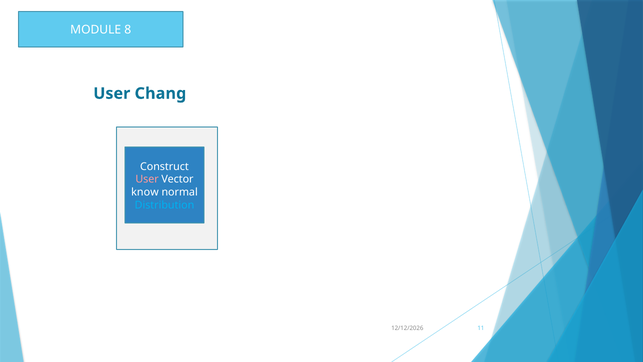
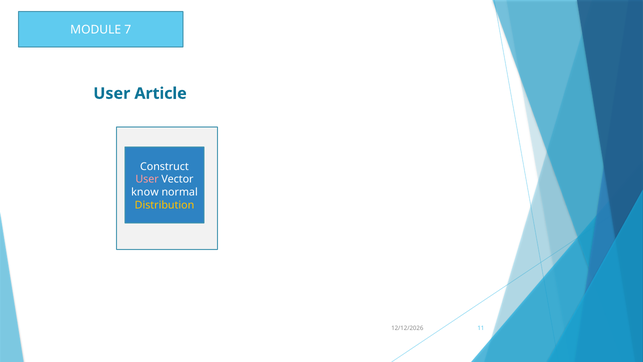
8: 8 -> 7 (128, 30)
Chang: Chang -> Article (161, 93)
Distribution colour: light blue -> yellow (164, 205)
